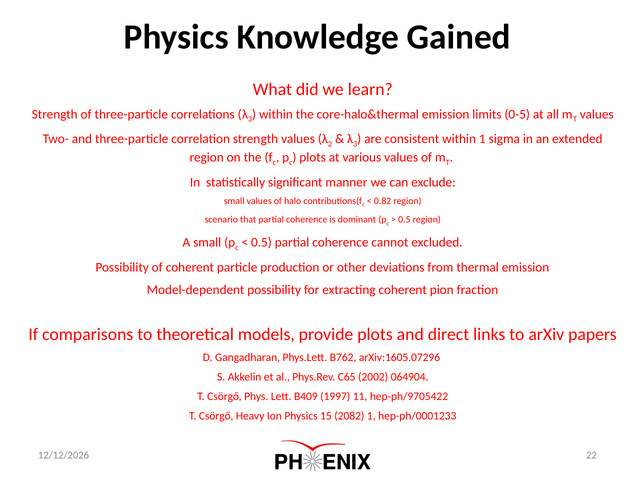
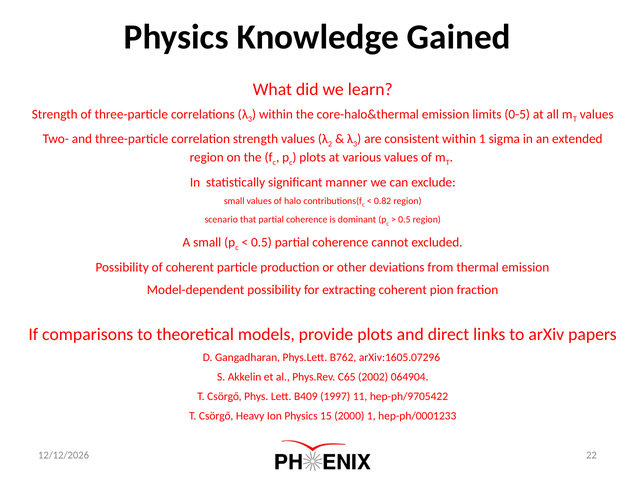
2082: 2082 -> 2000 (349, 415)
